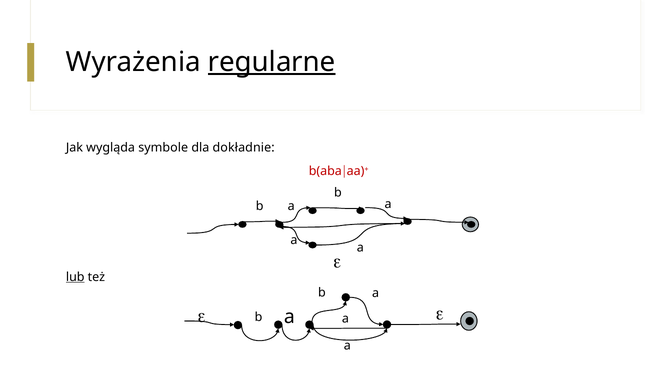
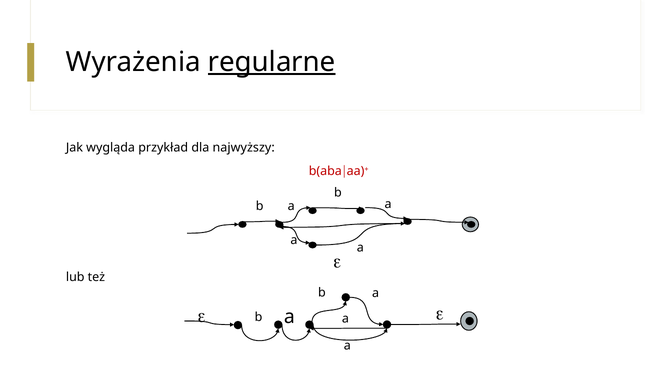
symbole: symbole -> przykład (163, 148)
dokładnie: dokładnie -> najwyższy (244, 148)
lub underline: present -> none (75, 277)
